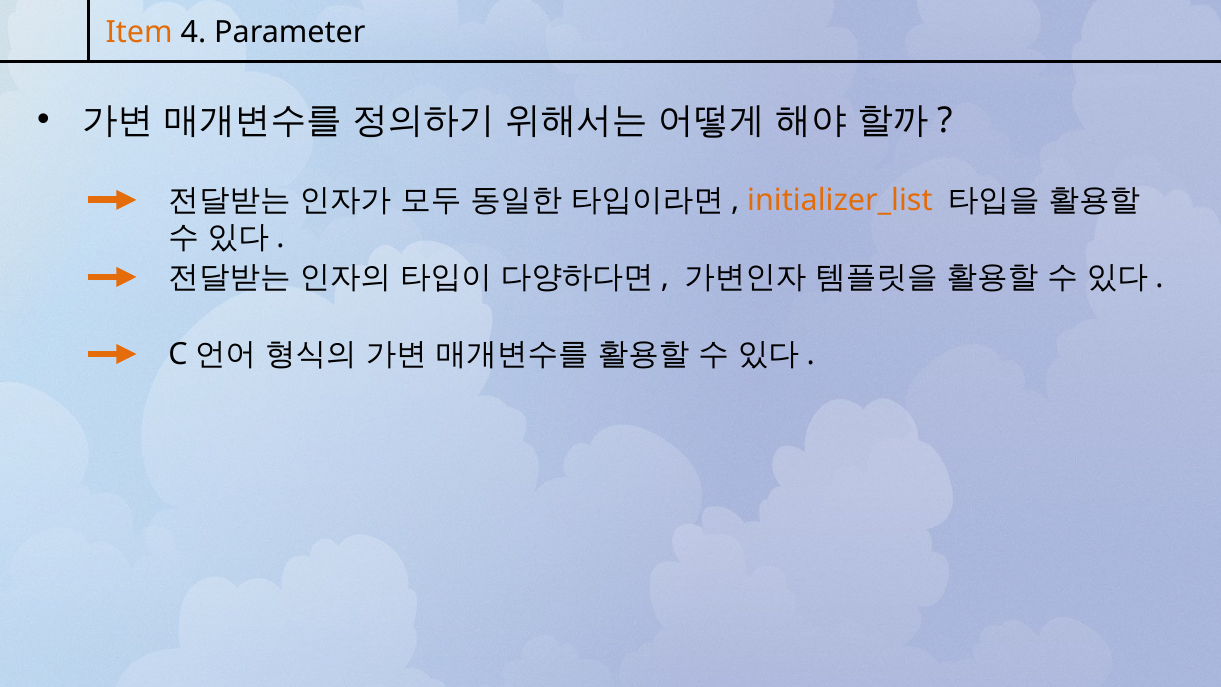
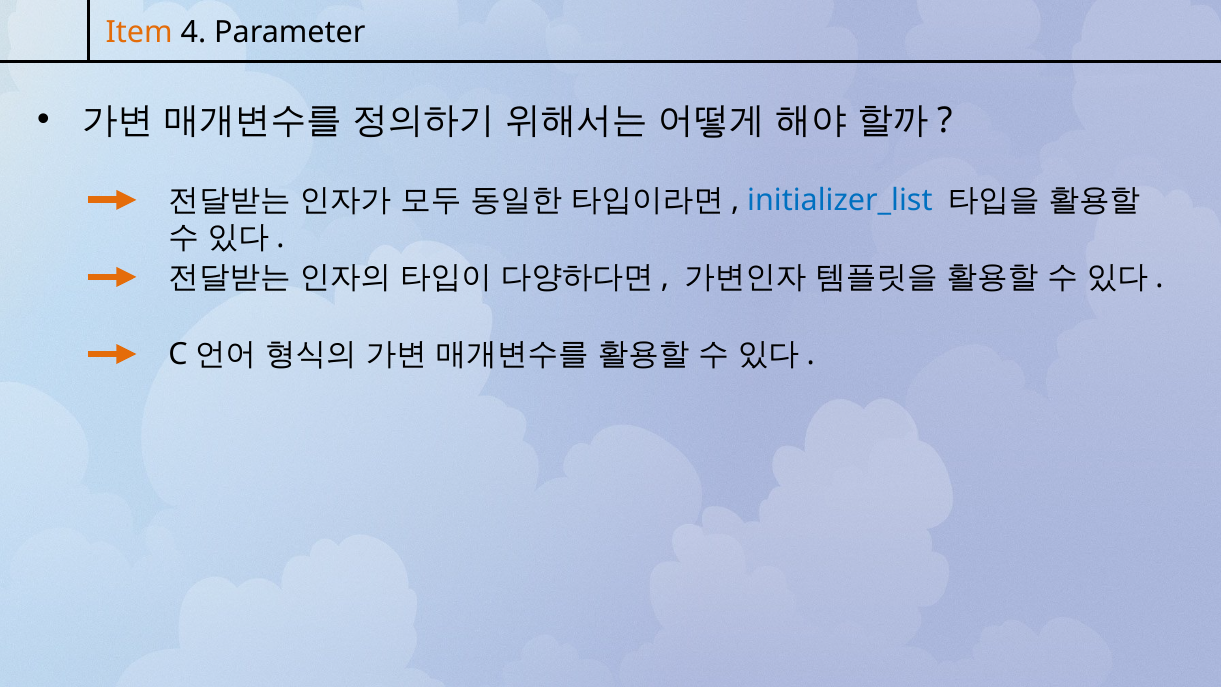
initializer_list colour: orange -> blue (840, 201)
